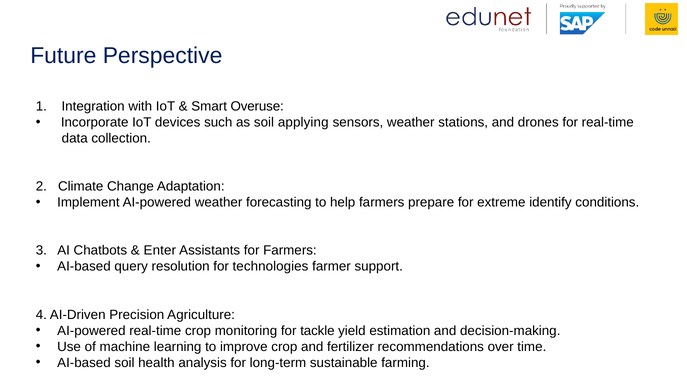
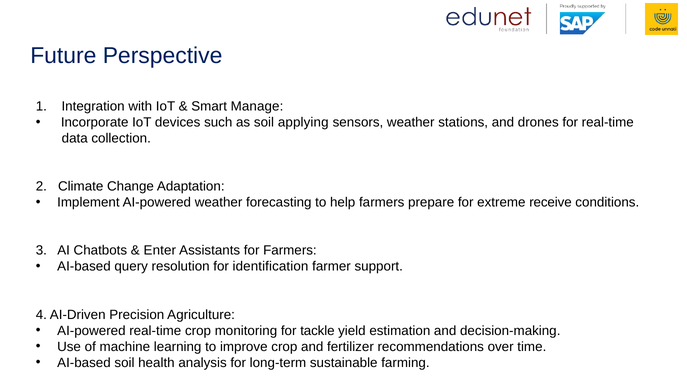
Overuse: Overuse -> Manage (257, 107)
identify: identify -> receive (550, 203)
technologies: technologies -> identification (270, 267)
